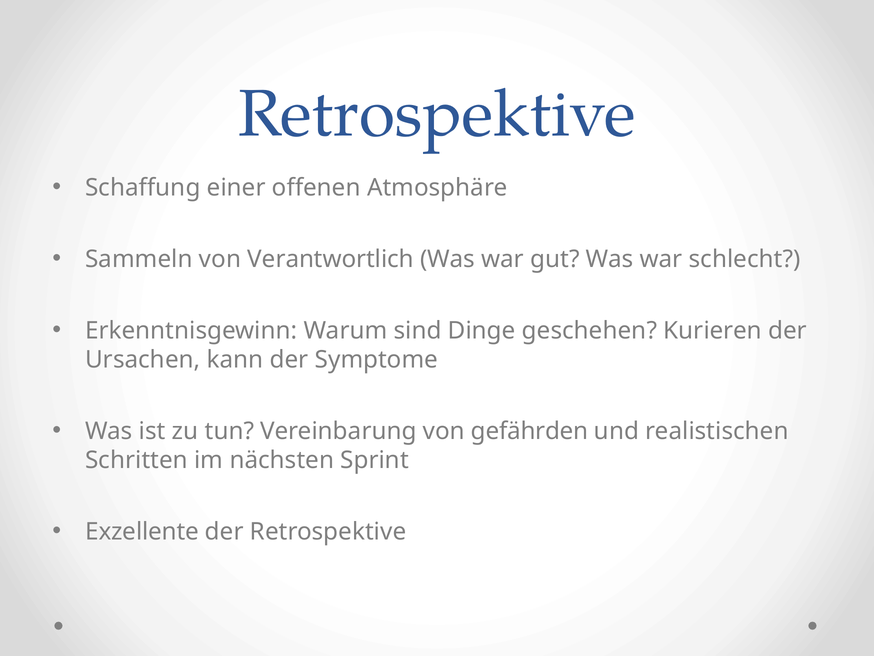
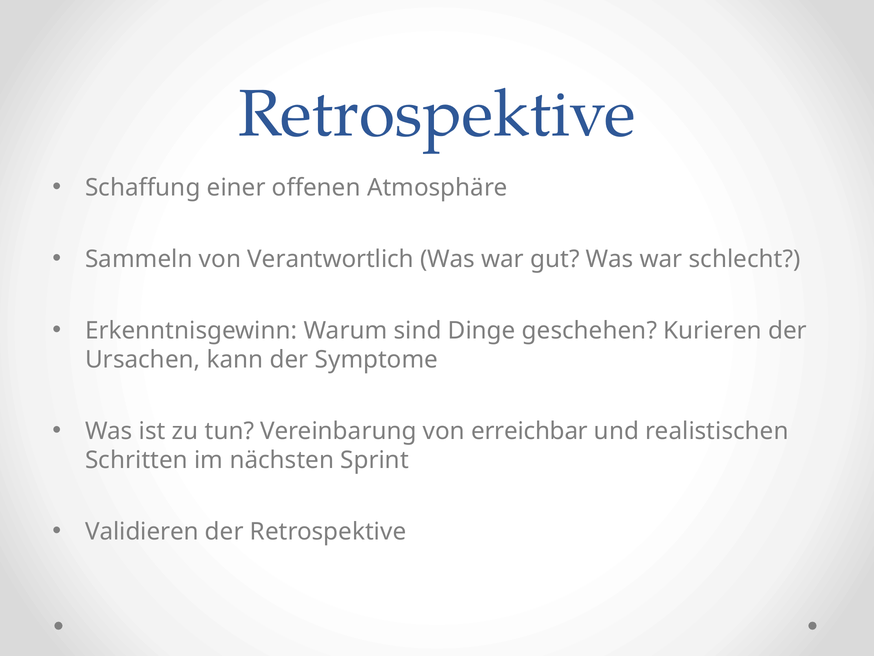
gefährden: gefährden -> erreichbar (530, 431)
Exzellente: Exzellente -> Validieren (142, 531)
